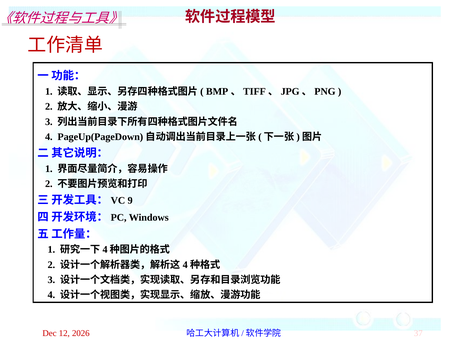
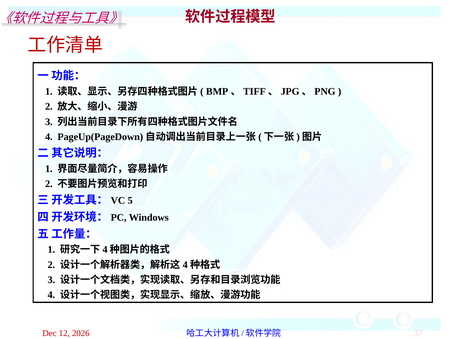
9: 9 -> 5 (130, 200)
